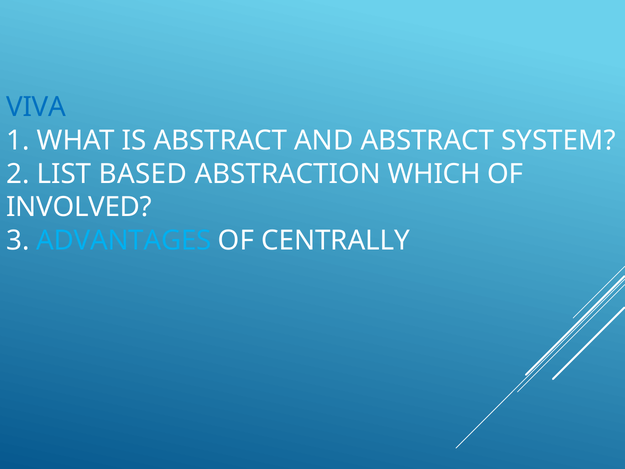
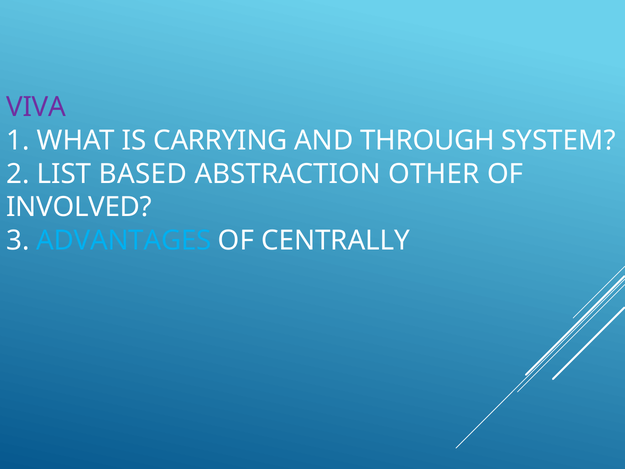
VIVA colour: blue -> purple (36, 107)
IS ABSTRACT: ABSTRACT -> CARRYING (220, 140)
AND ABSTRACT: ABSTRACT -> THROUGH (427, 140)
WHICH: WHICH -> OTHER (434, 174)
